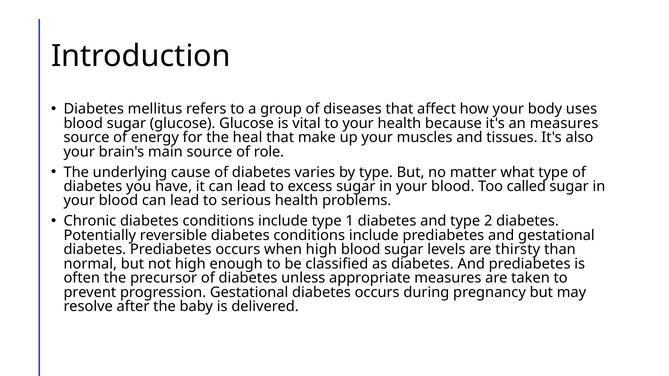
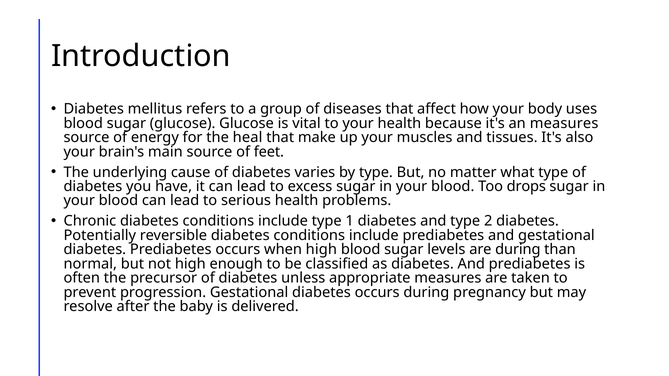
role: role -> feet (269, 152)
called: called -> drops (526, 187)
are thirsty: thirsty -> during (518, 250)
